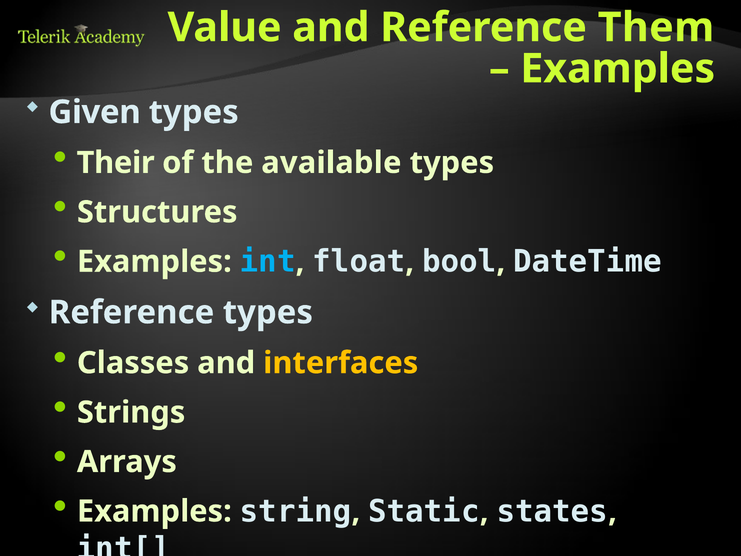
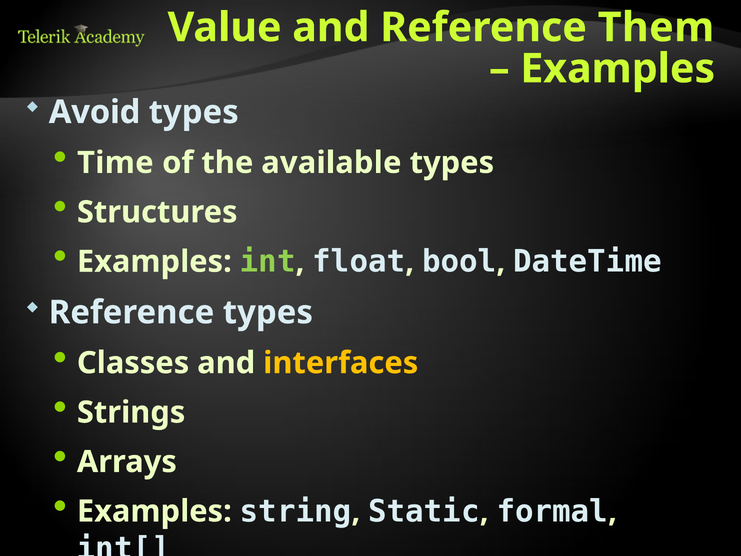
Given: Given -> Avoid (95, 112)
Their: Their -> Time (115, 163)
int colour: light blue -> light green (268, 262)
states: states -> formal (552, 511)
